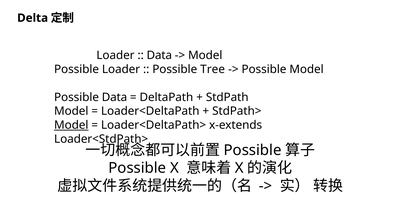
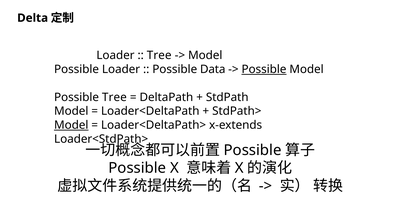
Data: Data -> Tree (159, 55)
Tree: Tree -> Data (213, 69)
Possible underline: none -> present (264, 69)
Possible Data: Data -> Tree (114, 97)
